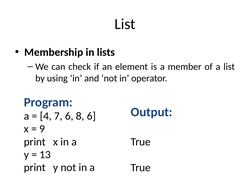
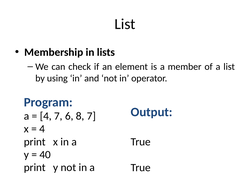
8 6: 6 -> 7 (91, 116)
9: 9 -> 4 (42, 129)
13: 13 -> 40 (45, 155)
